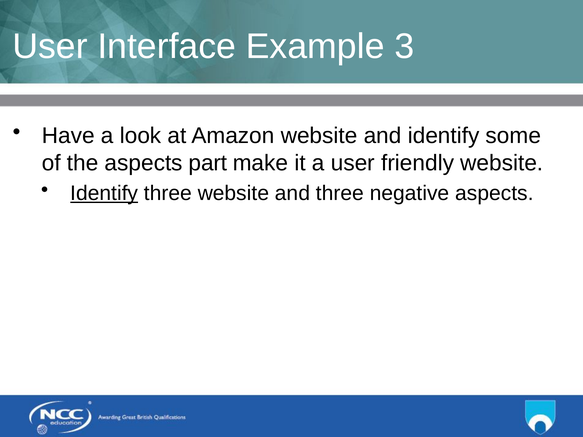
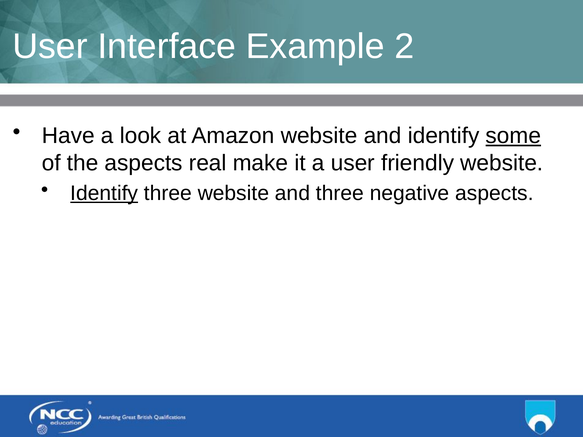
3: 3 -> 2 (404, 46)
some underline: none -> present (513, 136)
part: part -> real (208, 163)
